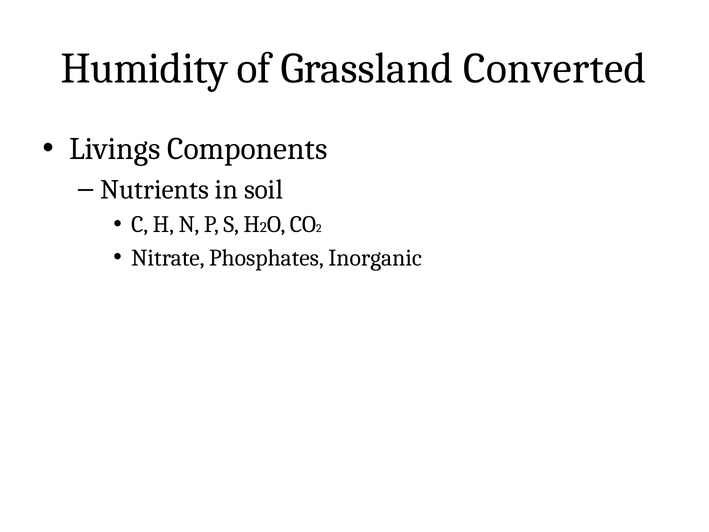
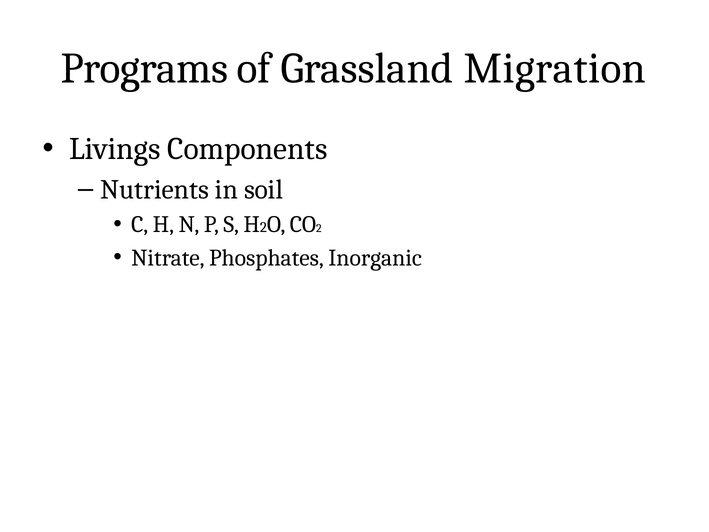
Humidity: Humidity -> Programs (144, 69)
Converted: Converted -> Migration (555, 69)
